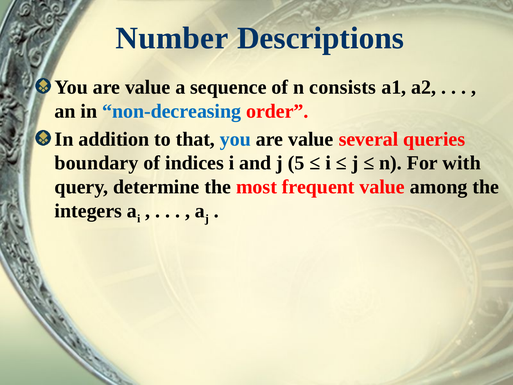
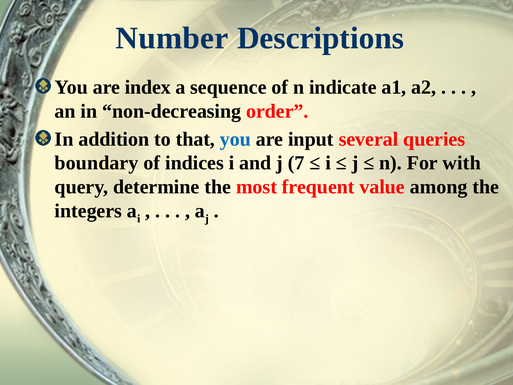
value: value -> index (148, 87)
consists: consists -> indicate (343, 87)
non-decreasing colour: blue -> black (172, 111)
value: value -> input (311, 139)
5: 5 -> 7 (296, 163)
